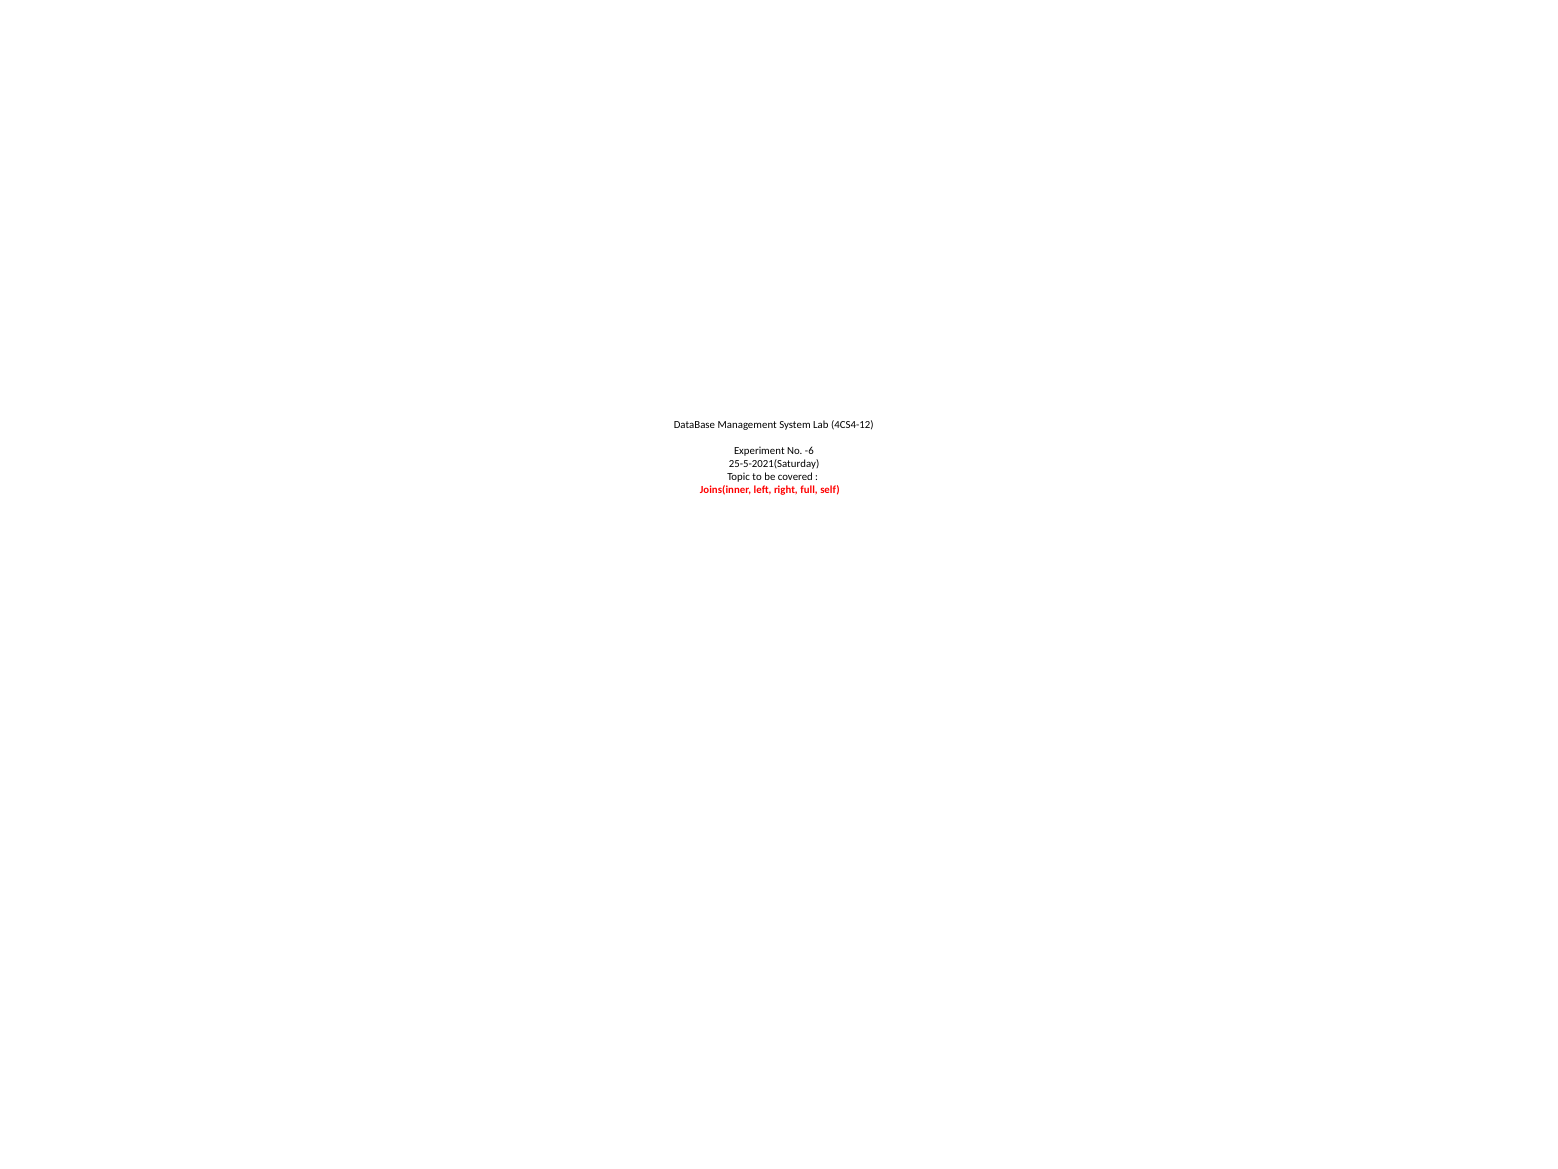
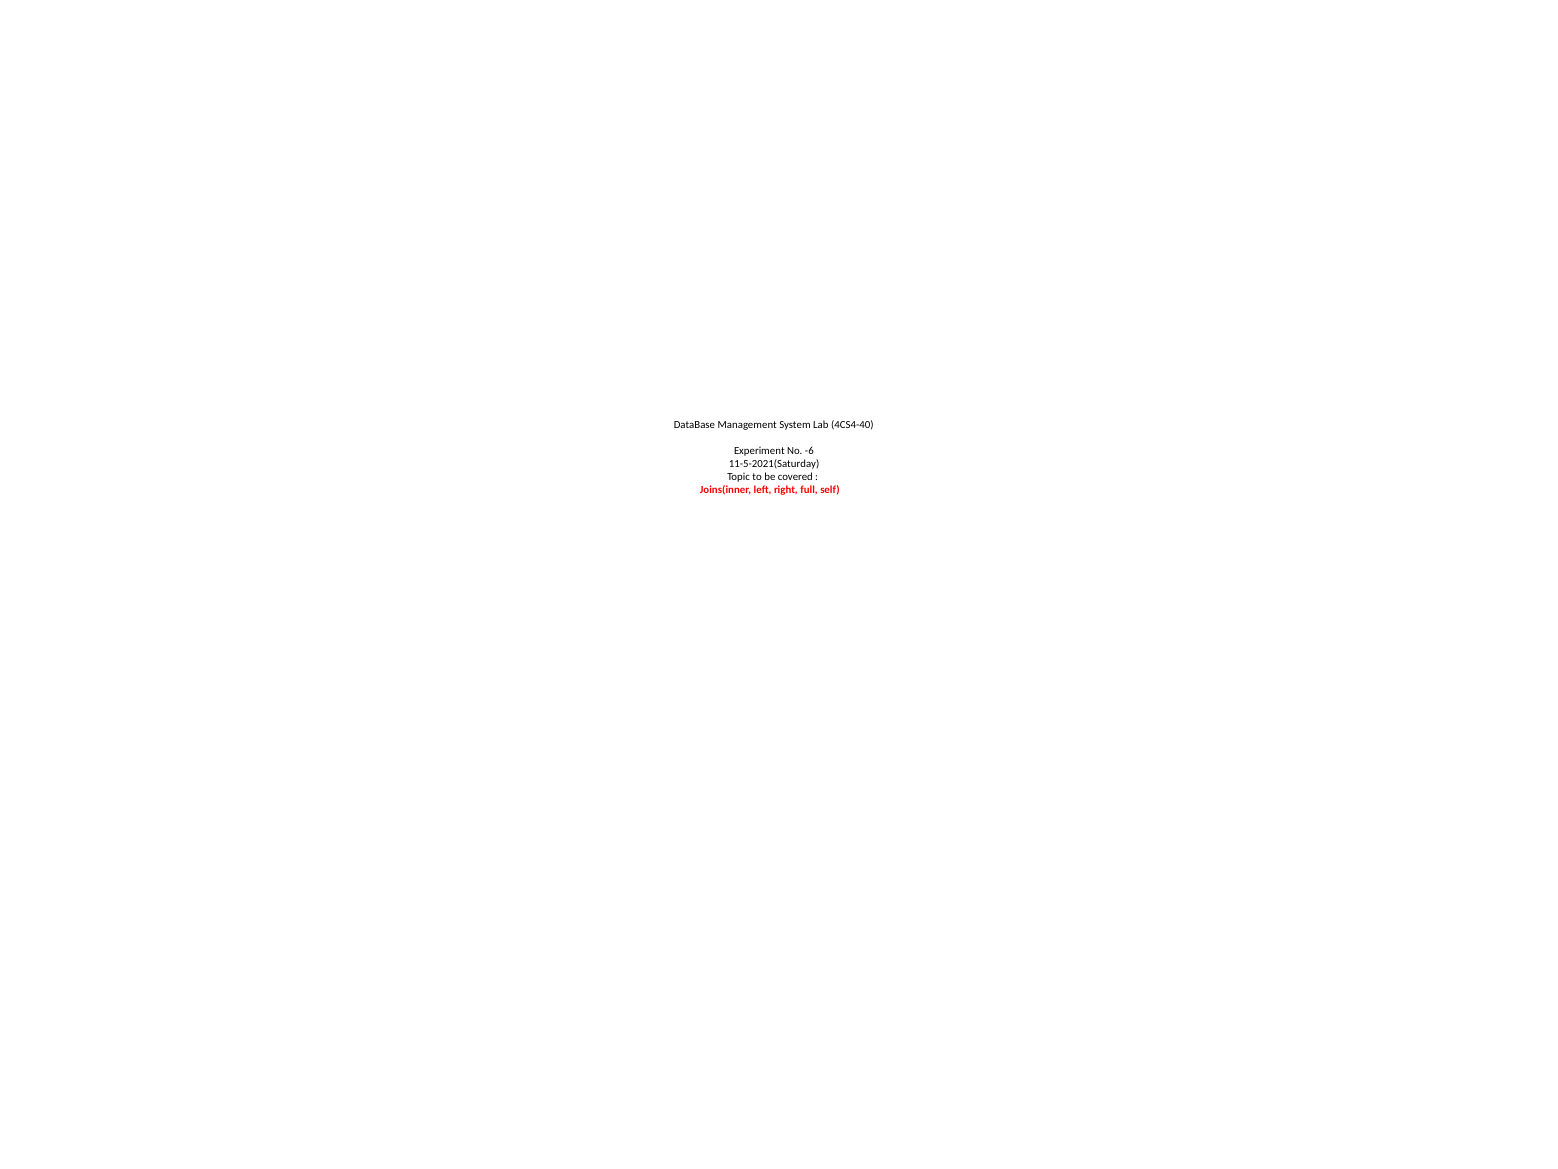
4CS4-12: 4CS4-12 -> 4CS4-40 (852, 425)
25-5-2021(Saturday: 25-5-2021(Saturday -> 11-5-2021(Saturday (774, 464)
